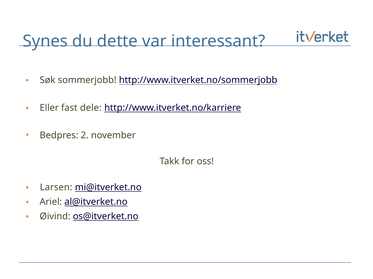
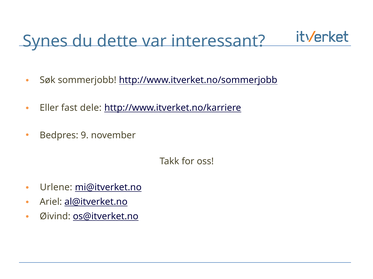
2: 2 -> 9 (85, 136)
Larsen: Larsen -> Urlene (56, 188)
